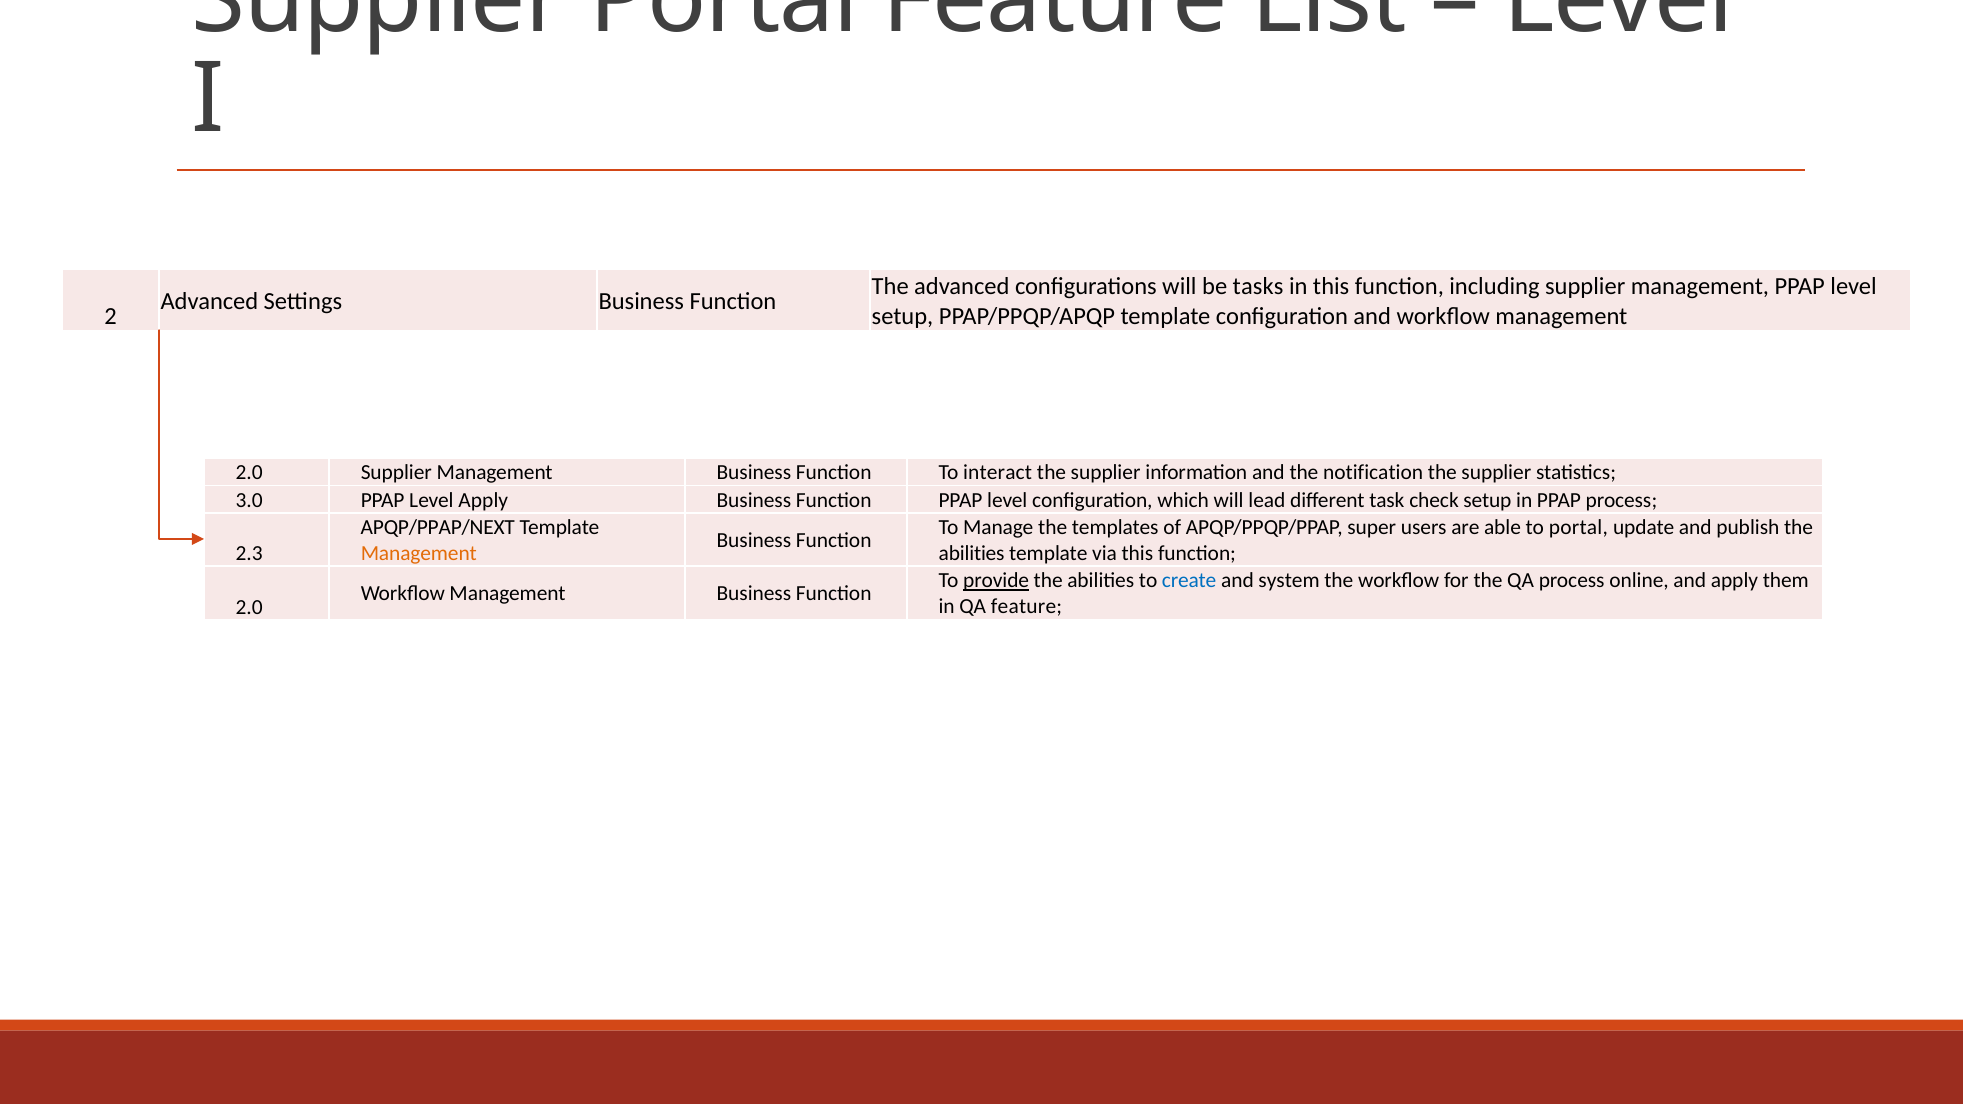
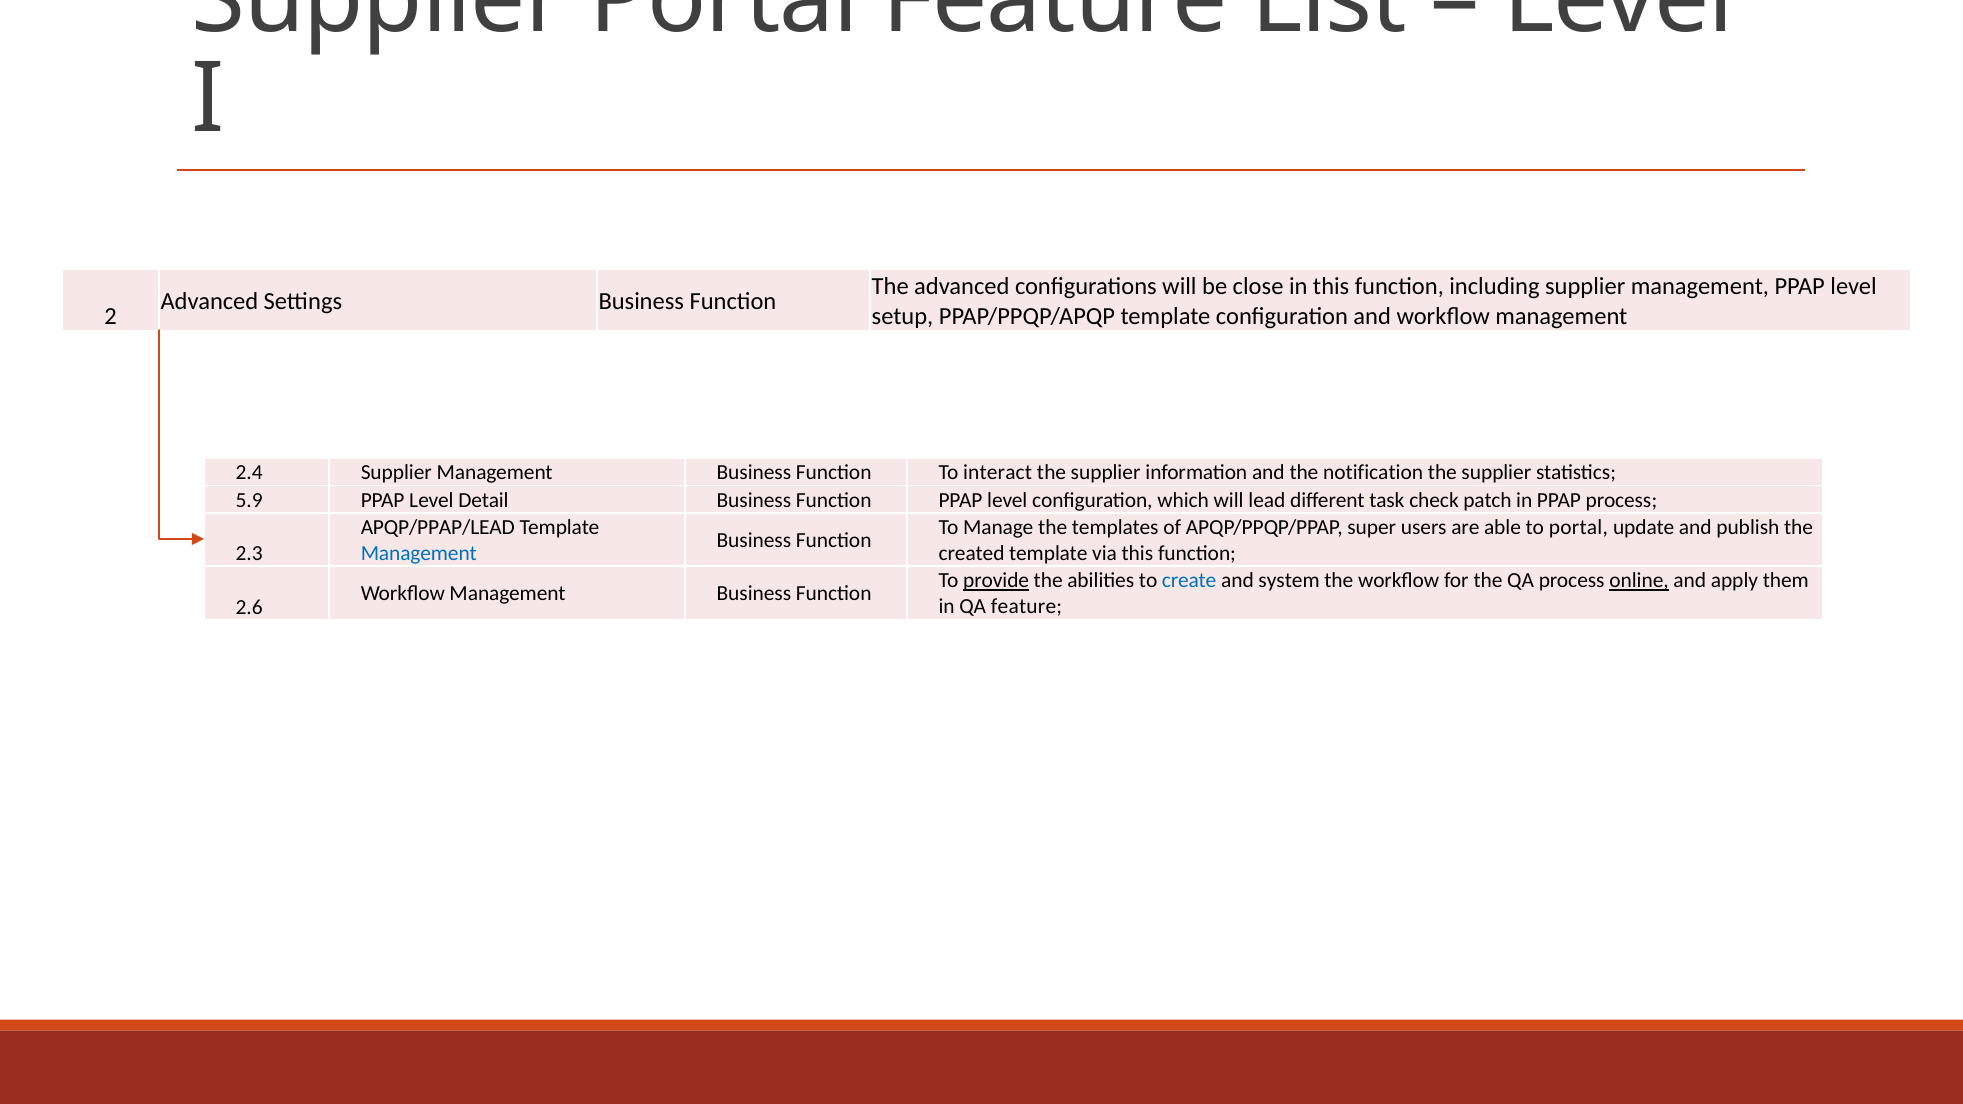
tasks: tasks -> close (1258, 286)
2.0: 2.0 -> 2.4 (249, 473)
3.0: 3.0 -> 5.9 (249, 500)
Level Apply: Apply -> Detail (483, 500)
check setup: setup -> patch (1487, 500)
APQP/PPAP/NEXT: APQP/PPAP/NEXT -> APQP/PPAP/LEAD (438, 528)
Management colour: orange -> blue (419, 554)
abilities: abilities -> created (972, 554)
online underline: none -> present (1639, 581)
2.0: 2.0 -> 2.6 (249, 607)
